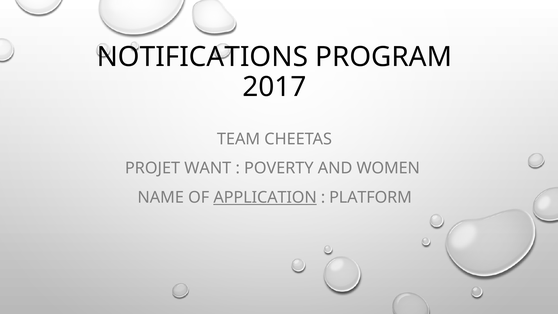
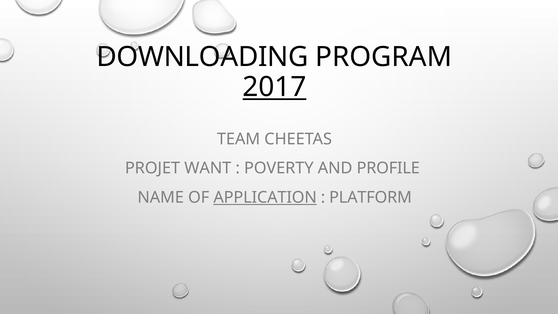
NOTIFICATIONS: NOTIFICATIONS -> DOWNLOADING (203, 57)
2017 underline: none -> present (274, 87)
WOMEN: WOMEN -> PROFILE (388, 168)
